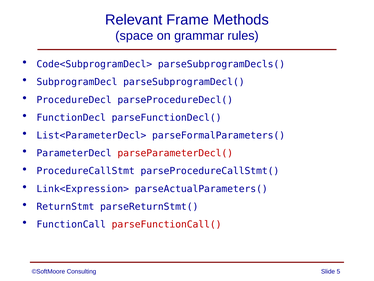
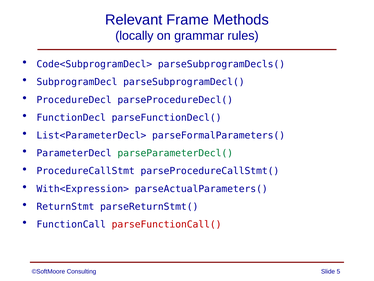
space: space -> locally (134, 36)
parseParameterDecl( colour: red -> green (175, 153)
Link<Expression>: Link<Expression> -> With<Expression> (83, 189)
